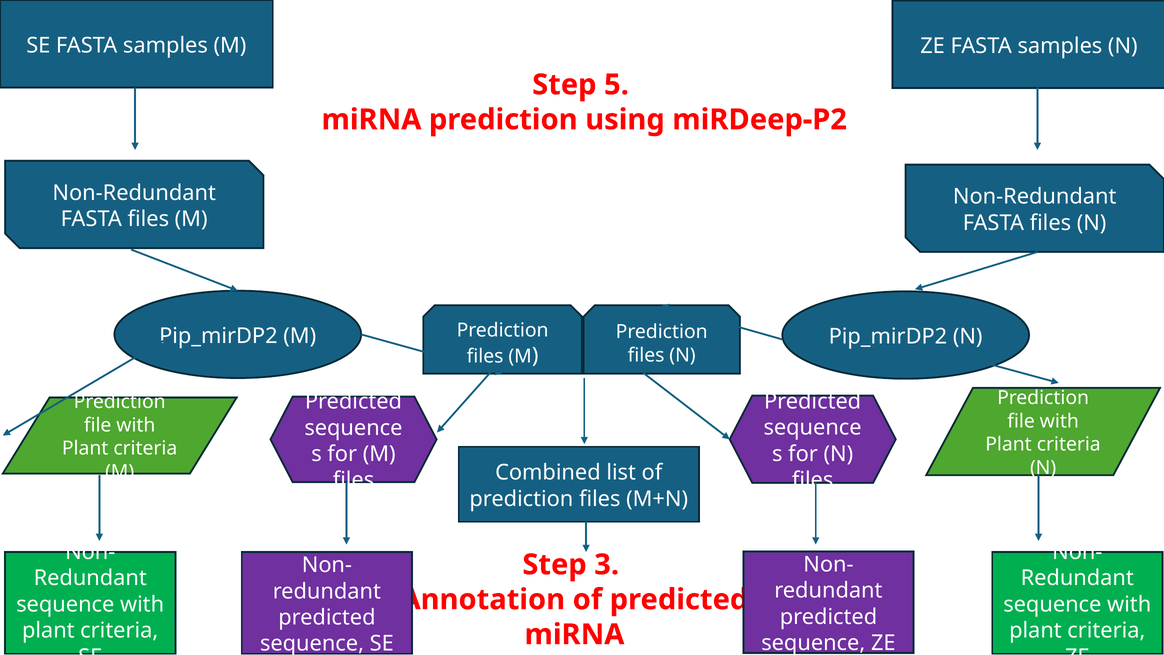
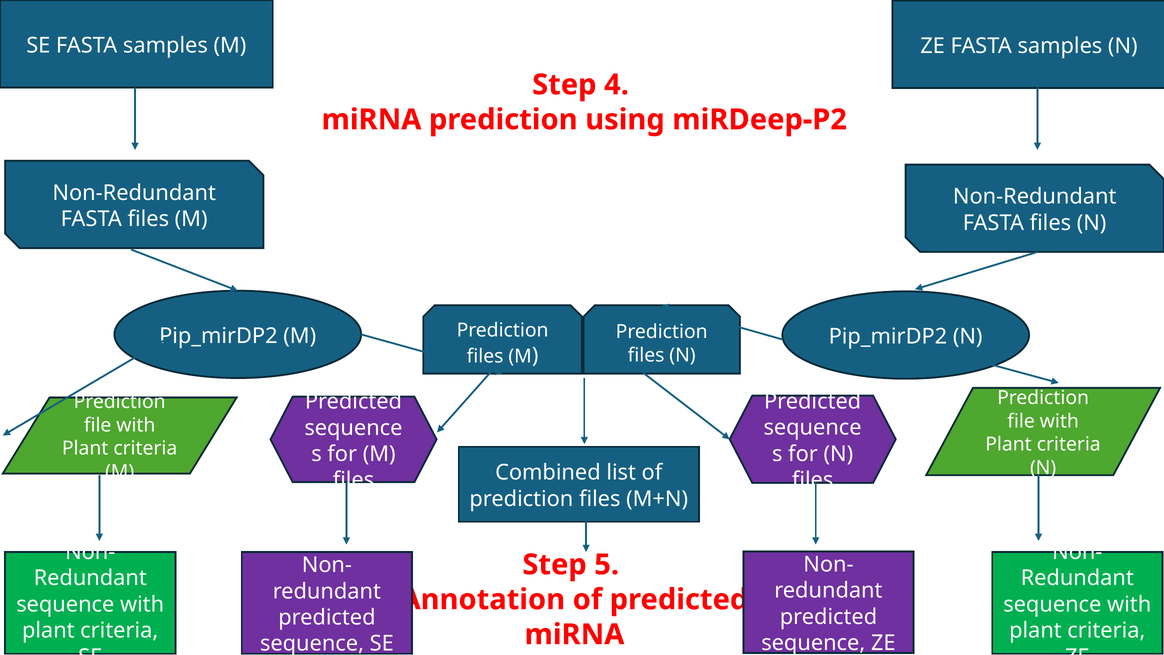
5: 5 -> 4 (616, 85)
3: 3 -> 5 (607, 564)
